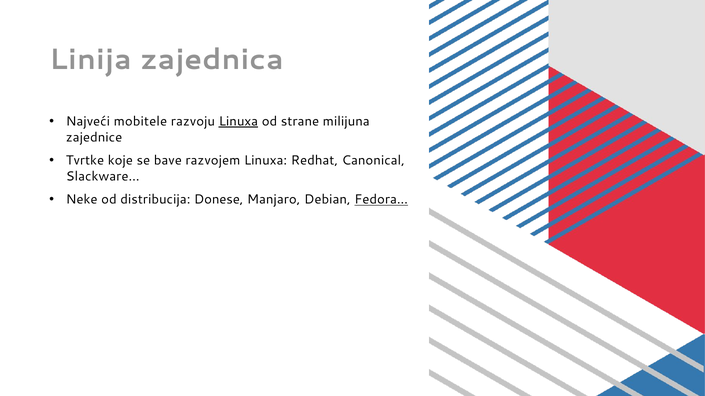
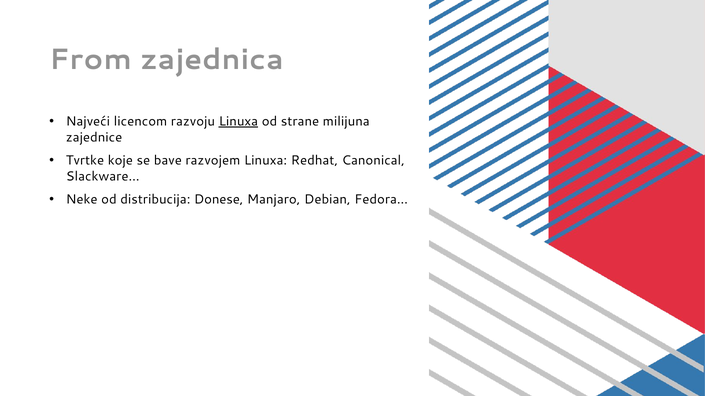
Linija: Linija -> From (91, 60)
mobitele: mobitele -> licencom (140, 122)
Fedora… underline: present -> none (381, 200)
